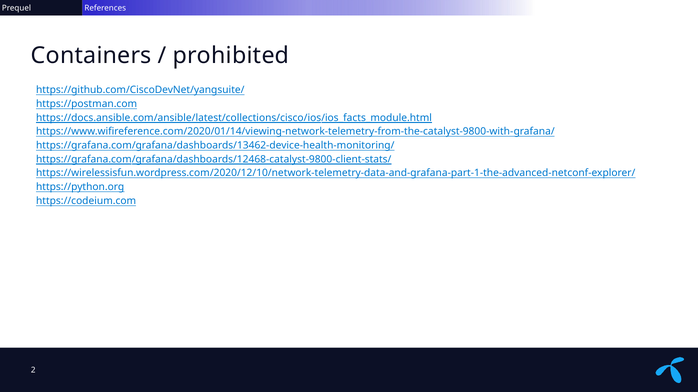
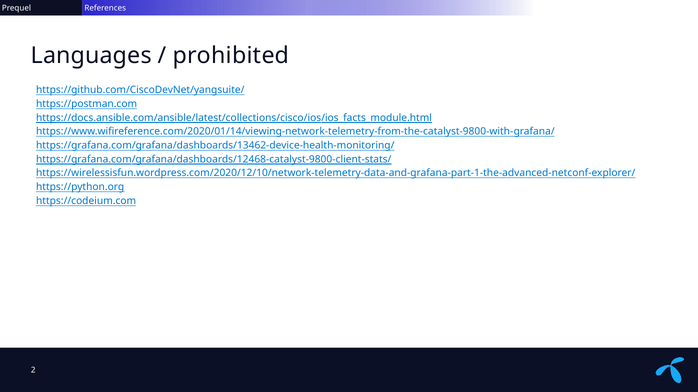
Containers: Containers -> Languages (91, 55)
